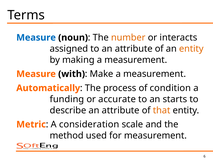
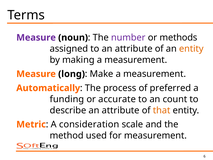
Measure colour: blue -> purple (36, 38)
number colour: orange -> purple (128, 38)
interacts: interacts -> methods (178, 38)
with: with -> long (72, 74)
condition: condition -> preferred (170, 88)
starts: starts -> count (175, 99)
